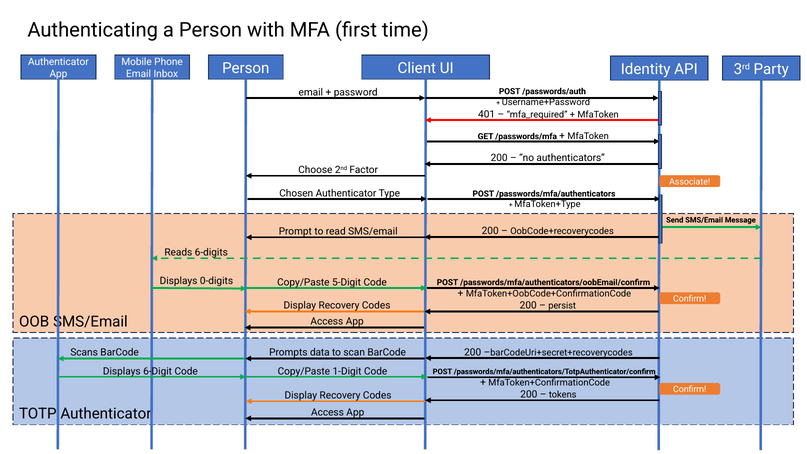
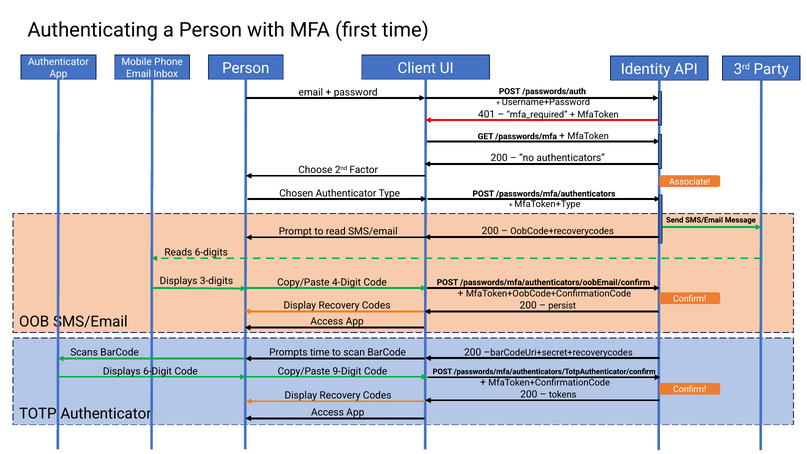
0-digits: 0-digits -> 3-digits (217, 281)
5-Digit: 5-Digit -> 4-Digit (347, 282)
Prompts data: data -> time (320, 353)
1-Digit: 1-Digit -> 9-Digit (347, 371)
